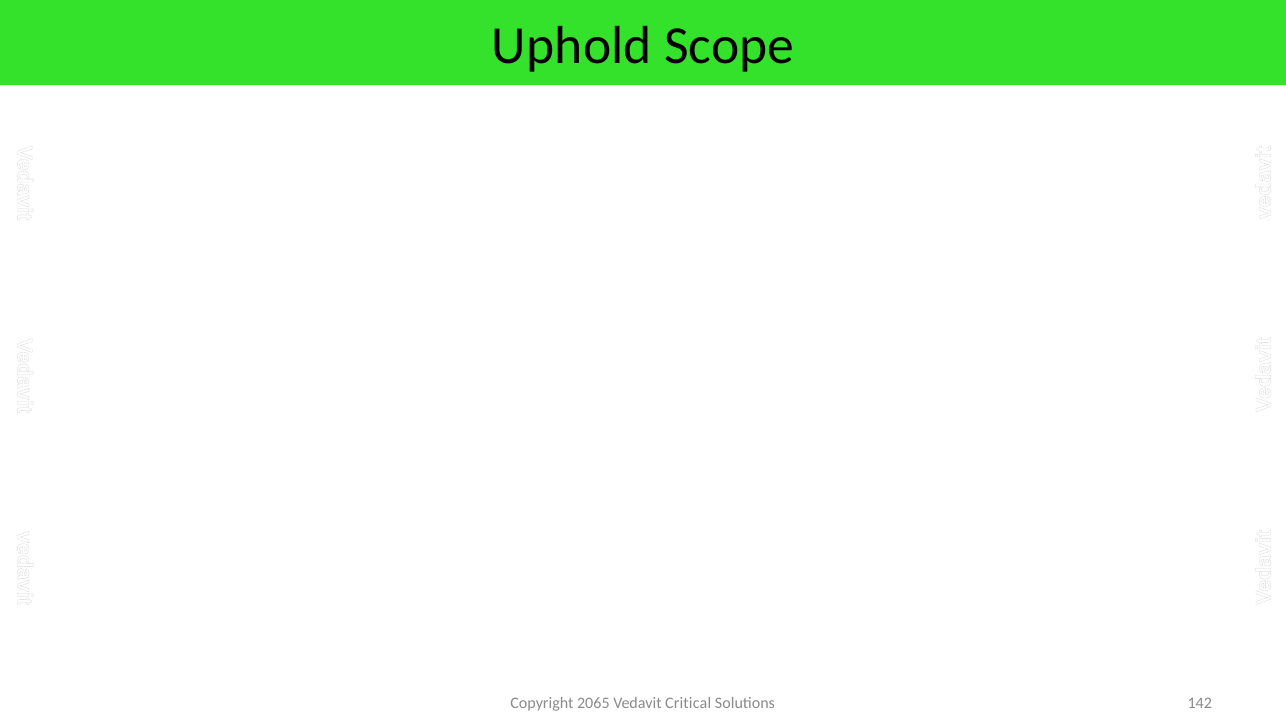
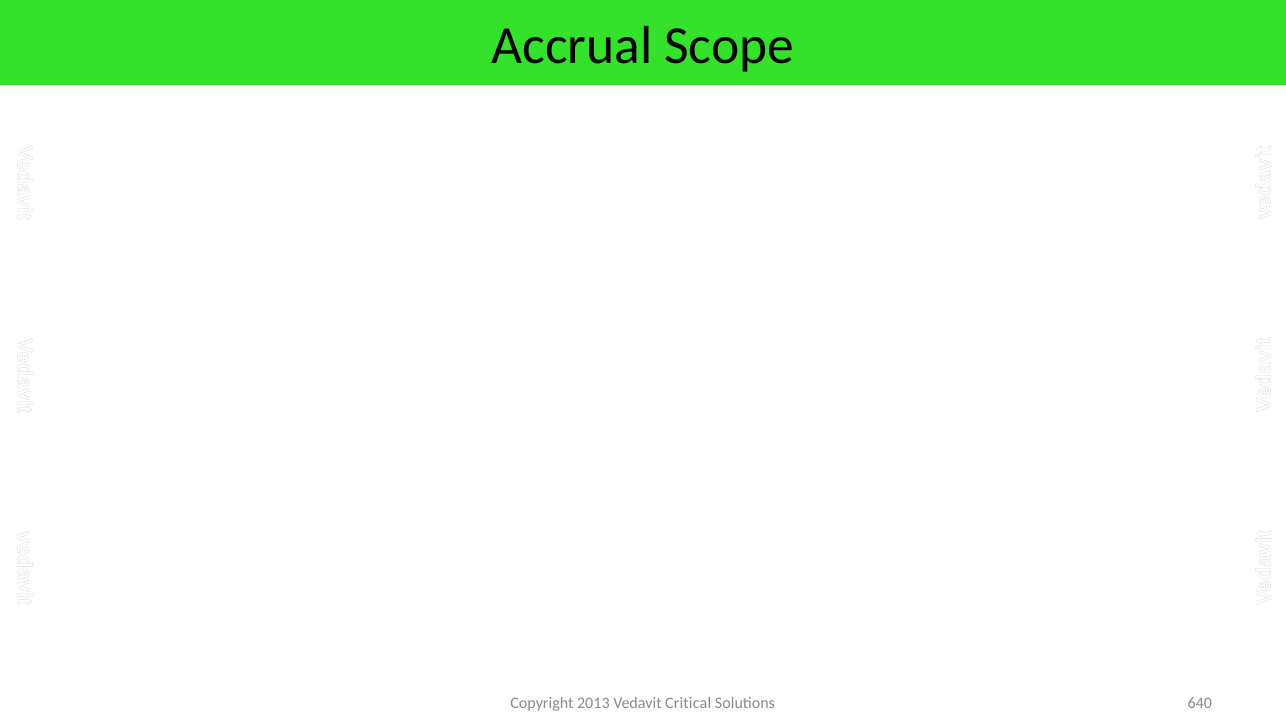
Uphold: Uphold -> Accrual (572, 46)
2065: 2065 -> 2013 (593, 704)
142: 142 -> 640 (1200, 704)
